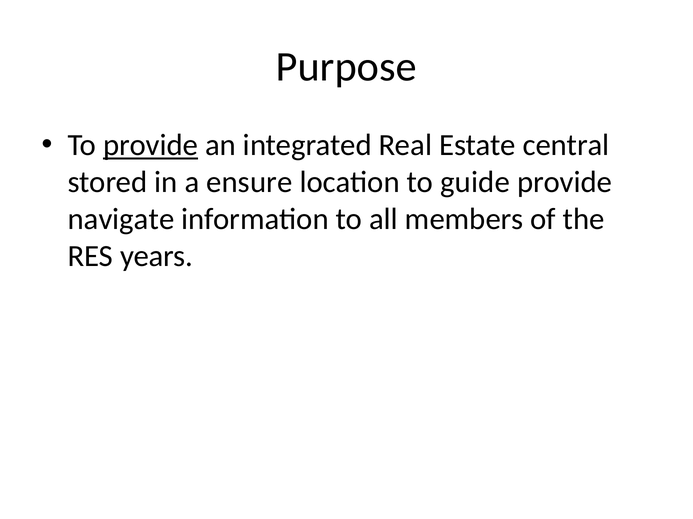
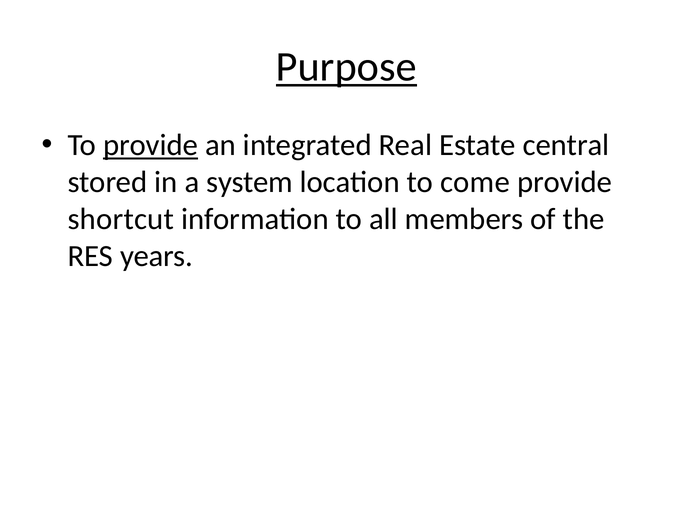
Purpose underline: none -> present (346, 67)
ensure: ensure -> system (250, 182)
guide: guide -> come (475, 182)
navigate: navigate -> shortcut (121, 219)
